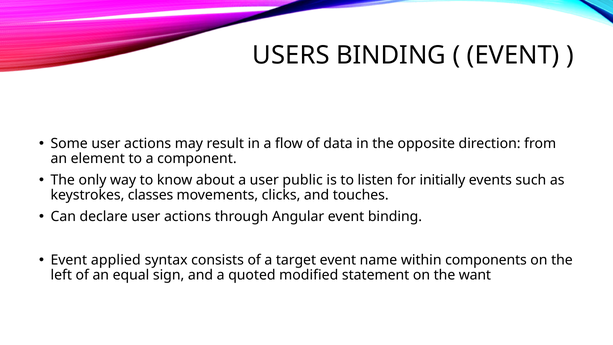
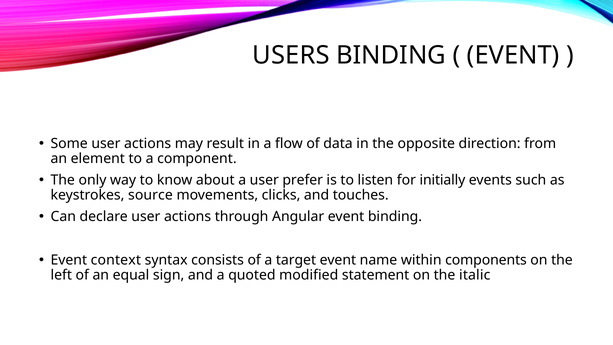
public: public -> prefer (303, 180)
classes: classes -> source (150, 195)
applied: applied -> context (116, 260)
want: want -> italic (475, 275)
